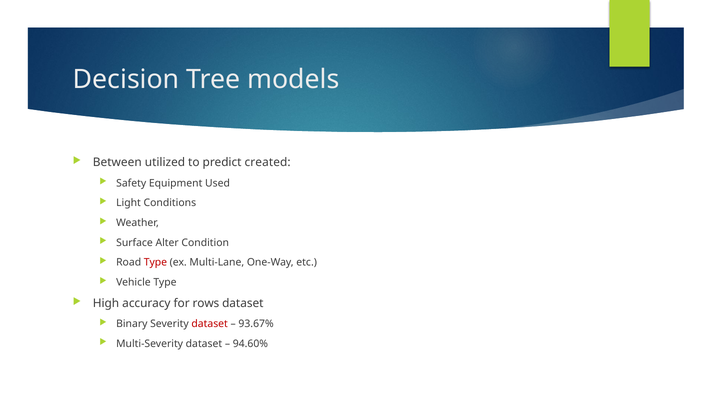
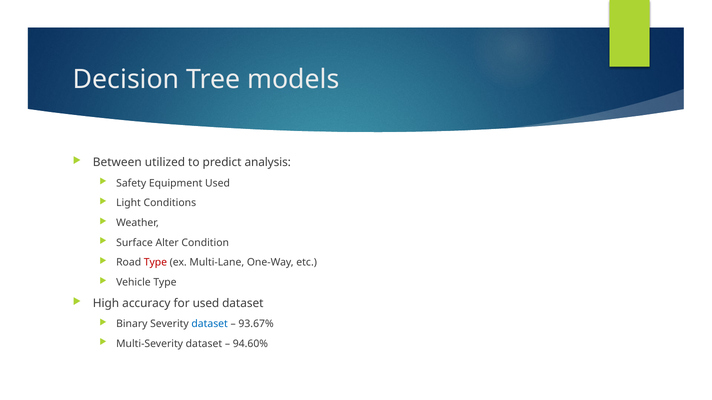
created: created -> analysis (268, 163)
for rows: rows -> used (206, 304)
dataset colour: red -> blue (210, 324)
